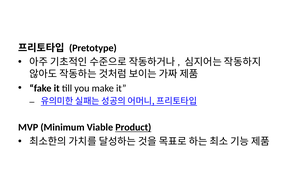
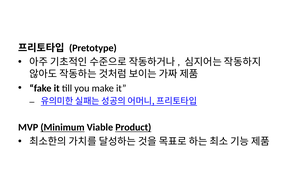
Minimum underline: none -> present (62, 127)
